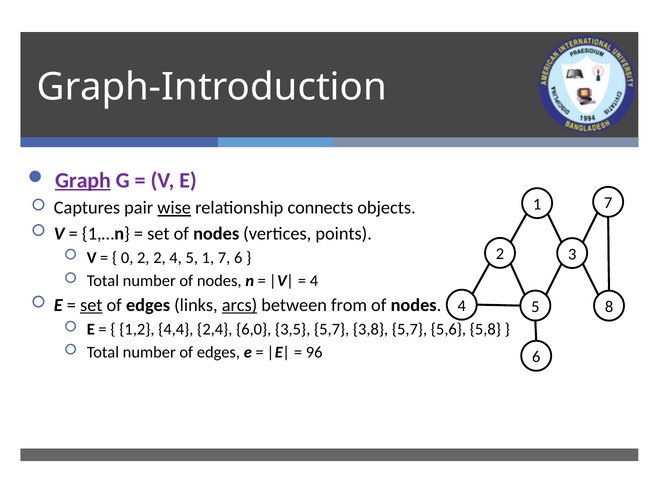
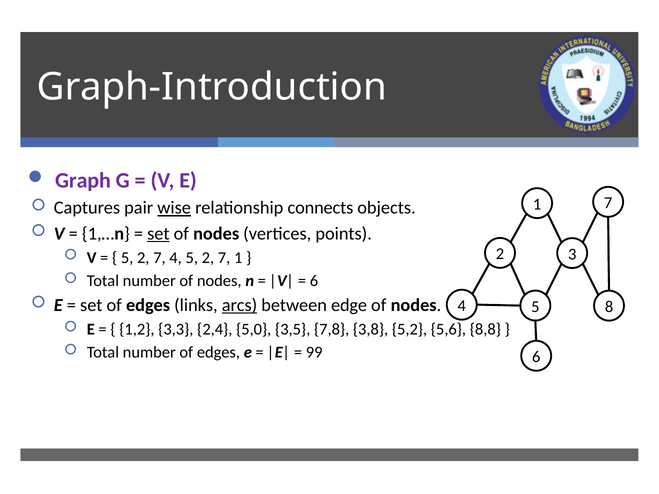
Graph underline: present -> none (83, 180)
set underline: none -> present (158, 234)
0: 0 -> 5 (127, 258)
2: 2 -> 7 (159, 258)
4 5 1: 1 -> 2 (208, 258)
7 6: 6 -> 1 (238, 258)
4: 4 -> 6 (314, 281)
set underline: present -> none (91, 305)
from: from -> edge (349, 305)
4,4: 4,4 -> 3,3 (176, 330)
6,0: 6,0 -> 5,0 (254, 330)
3,5 5,7: 5,7 -> 7,8 (332, 330)
3,8 5,7: 5,7 -> 5,2 (410, 330)
5,8: 5,8 -> 8,8 (485, 330)
96: 96 -> 99 (314, 353)
